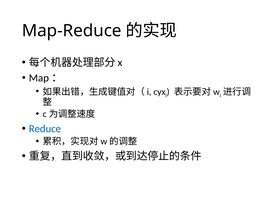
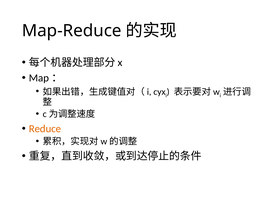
Reduce colour: blue -> orange (45, 129)
